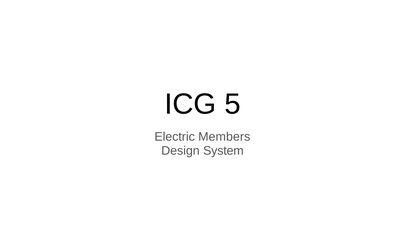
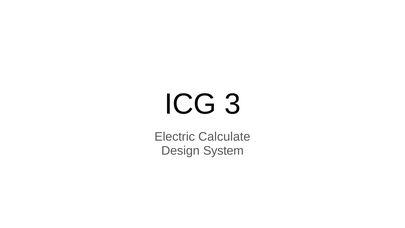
5: 5 -> 3 (233, 104)
Members: Members -> Calculate (224, 137)
